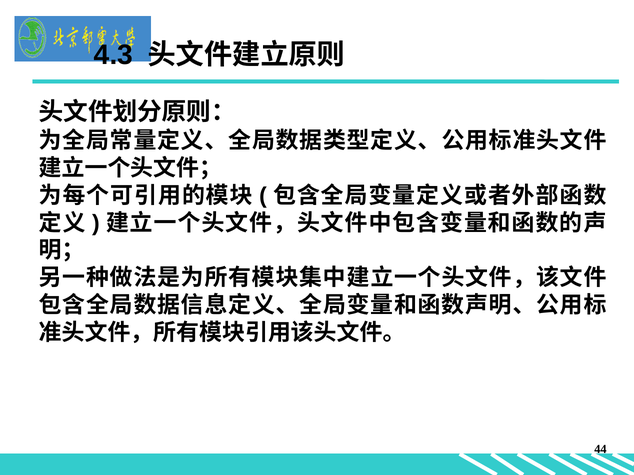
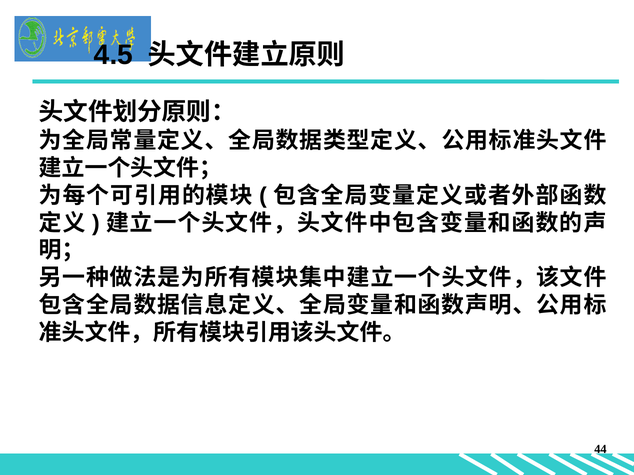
4.3: 4.3 -> 4.5 (114, 55)
